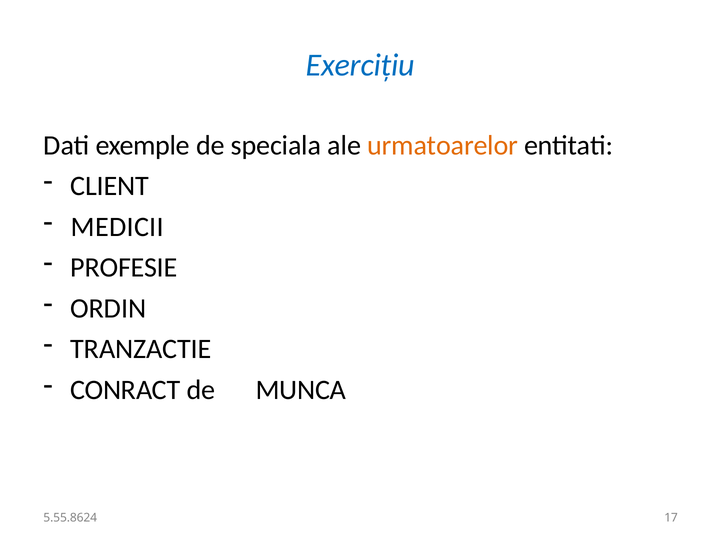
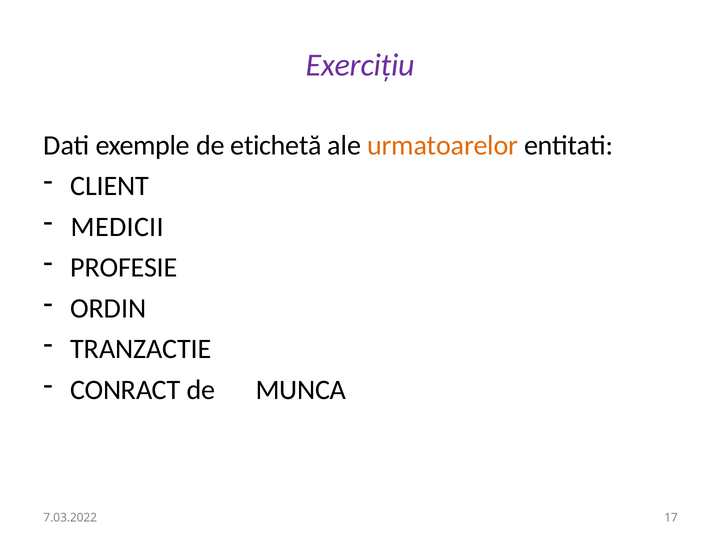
Exercițiu colour: blue -> purple (360, 65)
speciala: speciala -> etichetă (276, 145)
5.55.8624: 5.55.8624 -> 7.03.2022 (70, 518)
